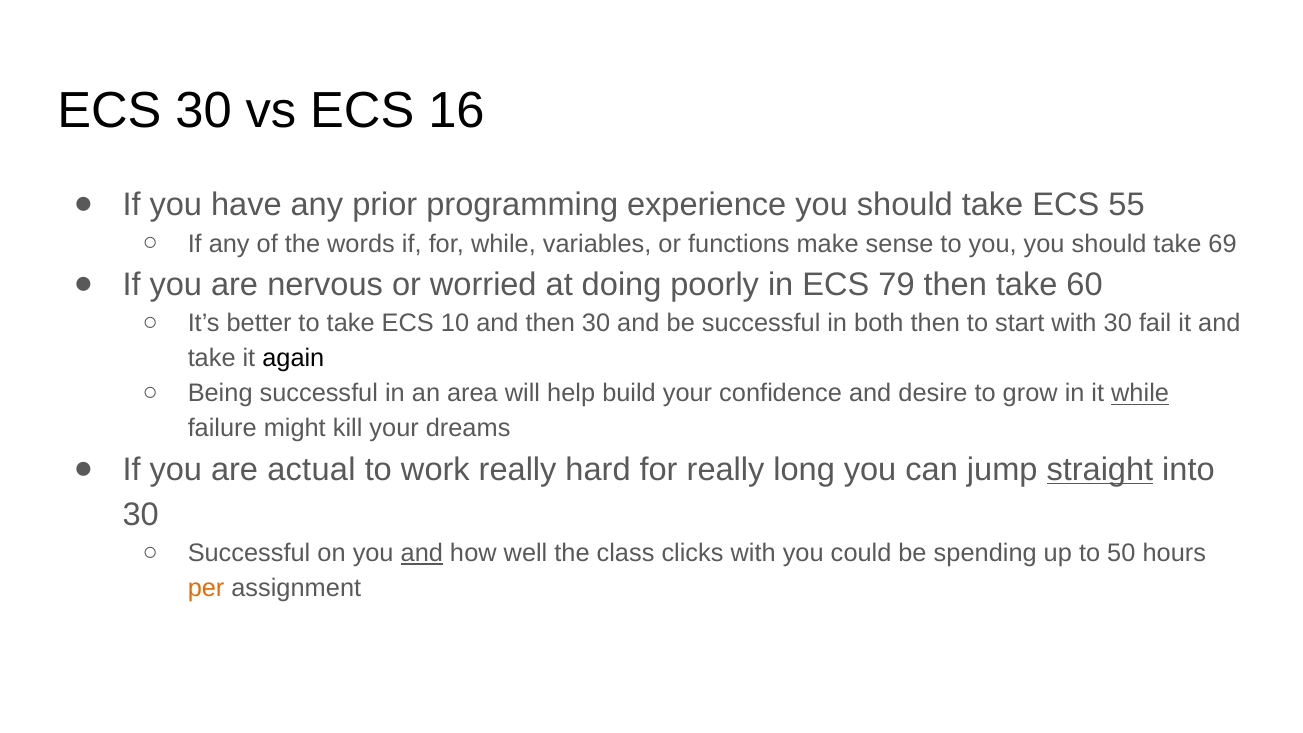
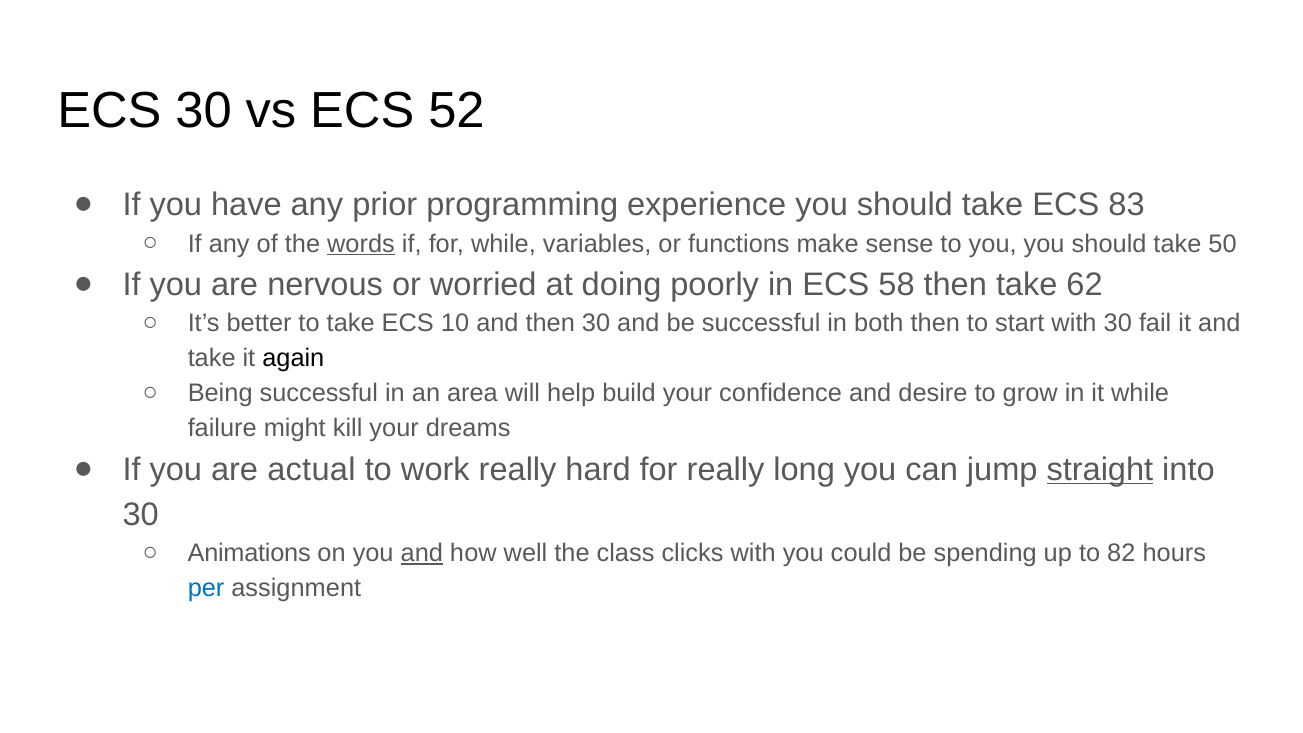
16: 16 -> 52 (456, 110)
55: 55 -> 83 (1127, 205)
words underline: none -> present (361, 244)
69: 69 -> 50 (1223, 244)
79: 79 -> 58 (897, 285)
60: 60 -> 62 (1085, 285)
while underline: present -> none (1140, 393)
Successful: Successful -> Animations (249, 553)
50: 50 -> 82 (1121, 553)
per colour: orange -> blue (206, 588)
